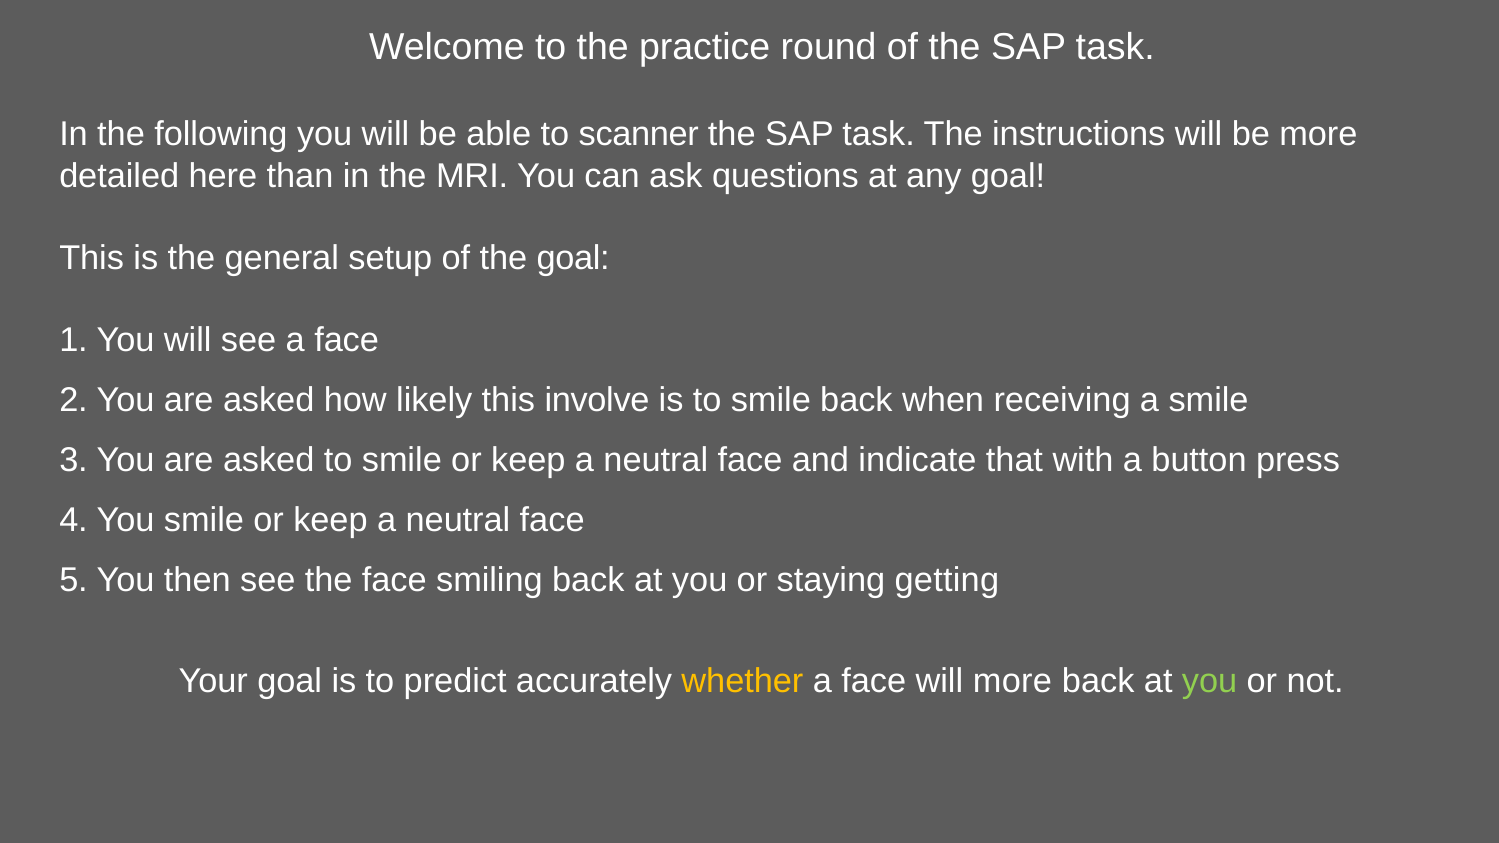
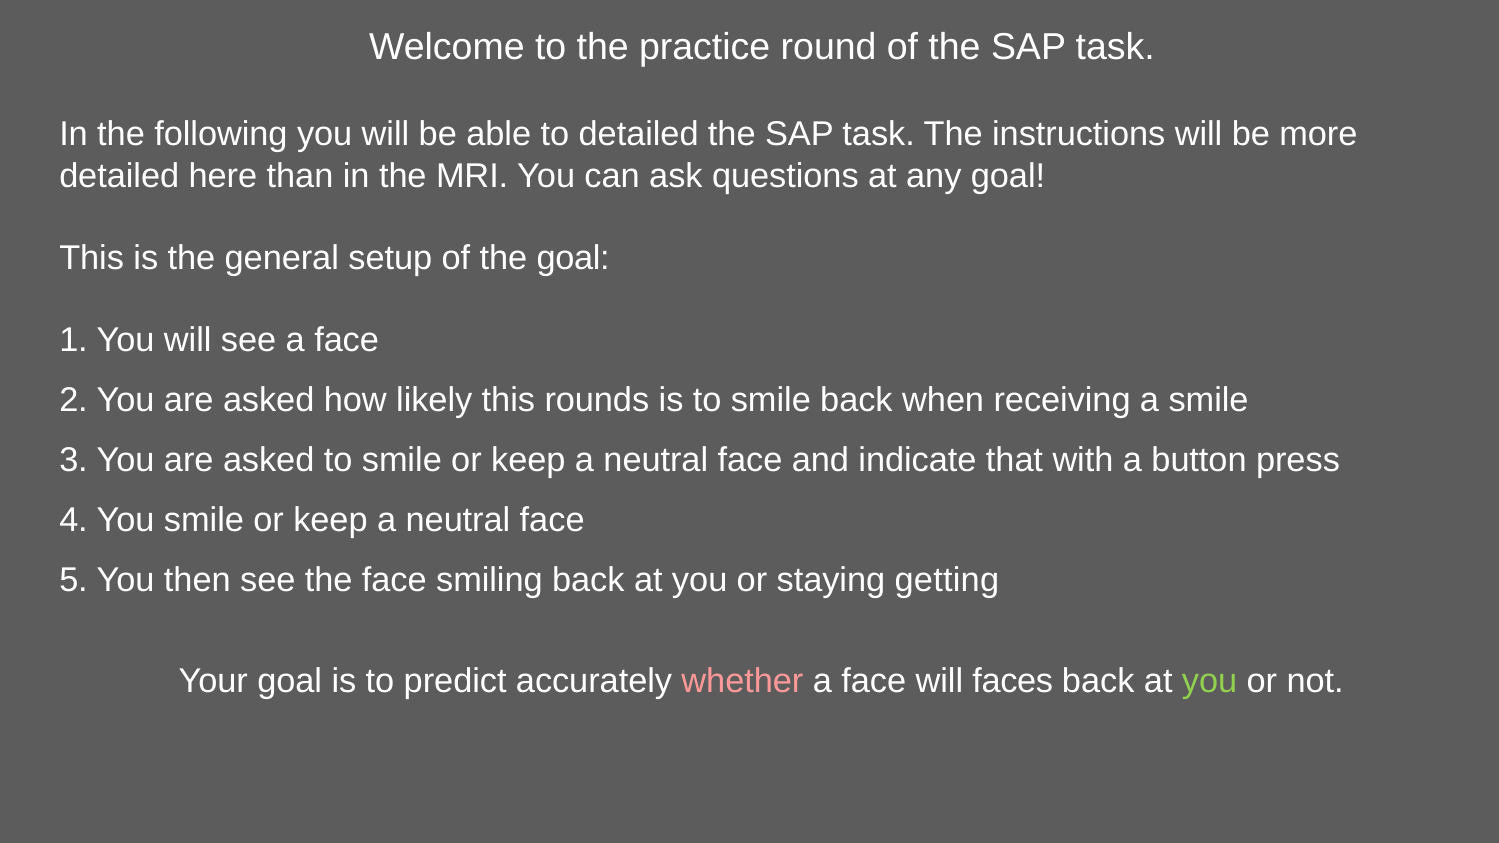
to scanner: scanner -> detailed (639, 135)
involve: involve -> rounds (597, 401)
whether colour: yellow -> pink (742, 681)
will more: more -> faces (1013, 681)
